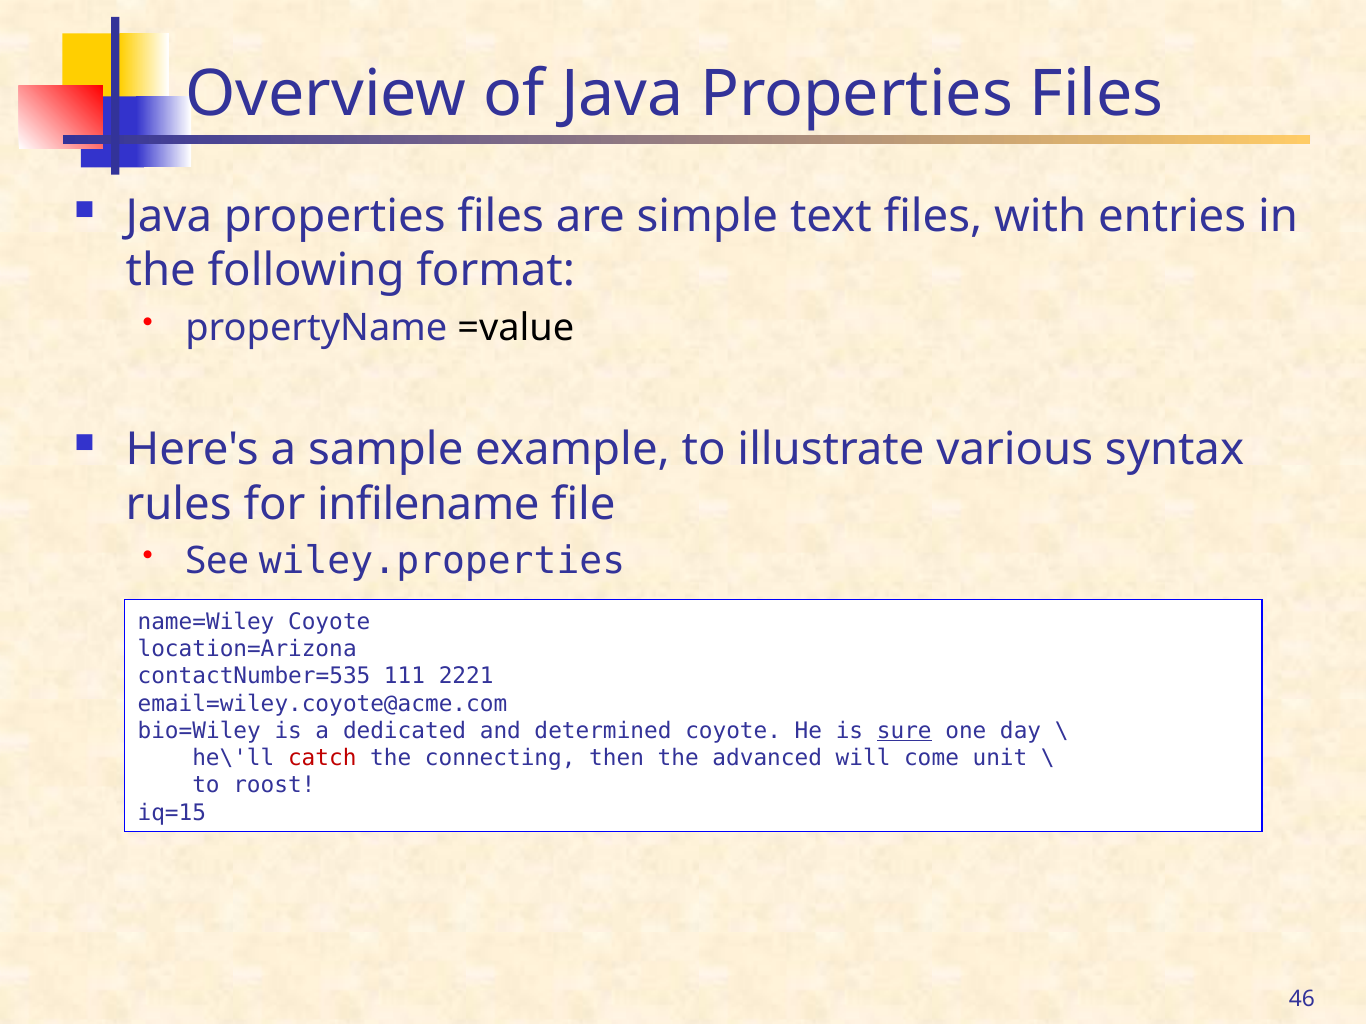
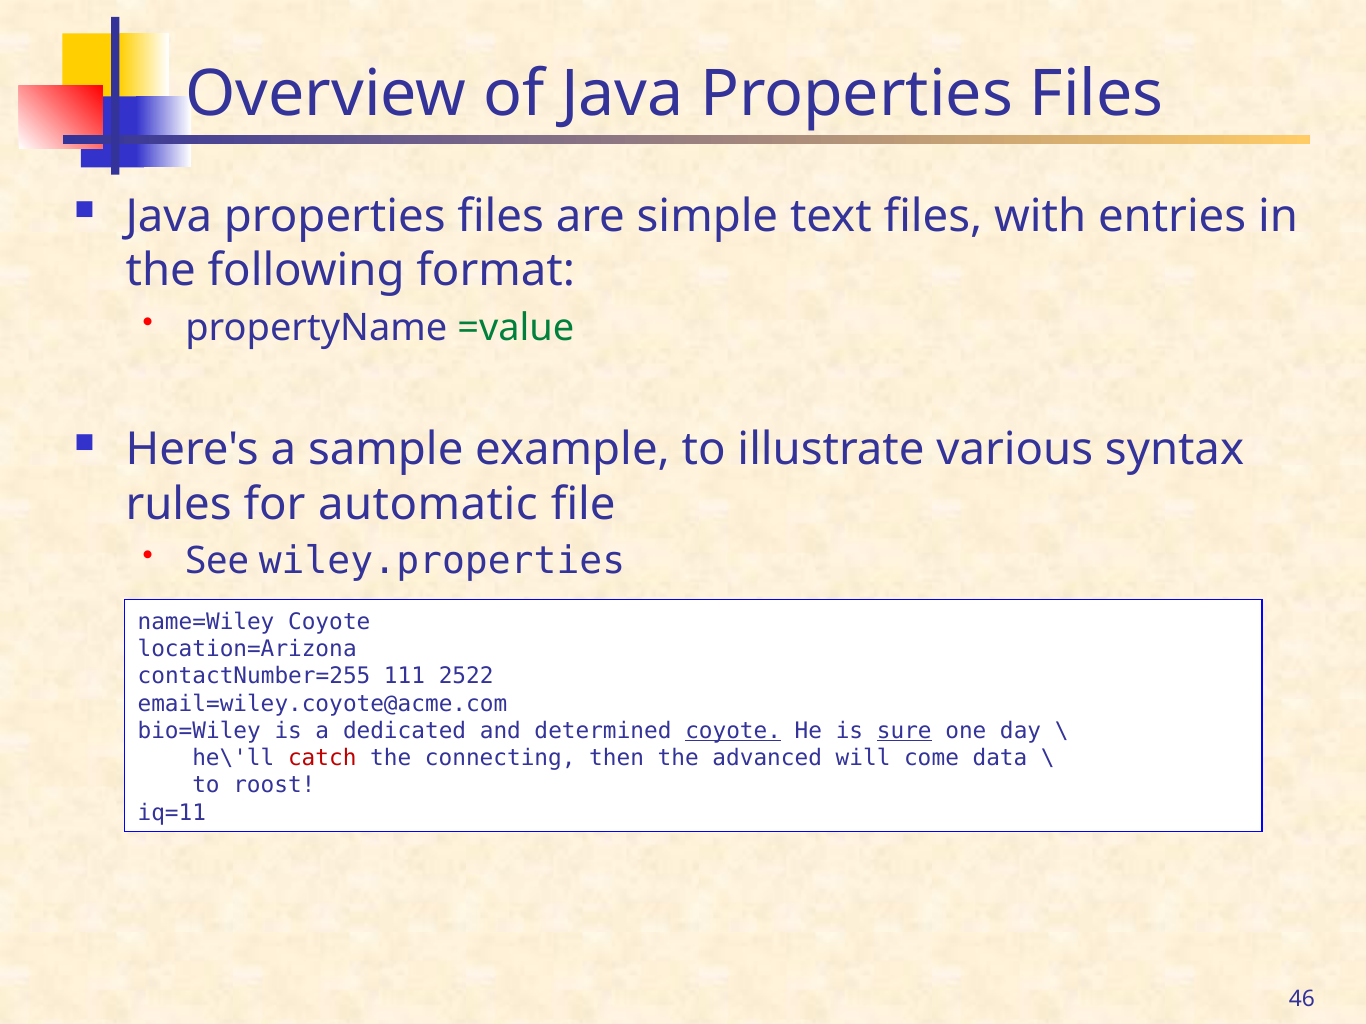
=value colour: black -> green (516, 328)
infilename: infilename -> automatic (428, 505)
contactNumber=535: contactNumber=535 -> contactNumber=255 (254, 677)
2221: 2221 -> 2522 (466, 677)
coyote underline: none -> present (733, 731)
unit: unit -> data (1000, 759)
iq=15: iq=15 -> iq=11 (172, 813)
